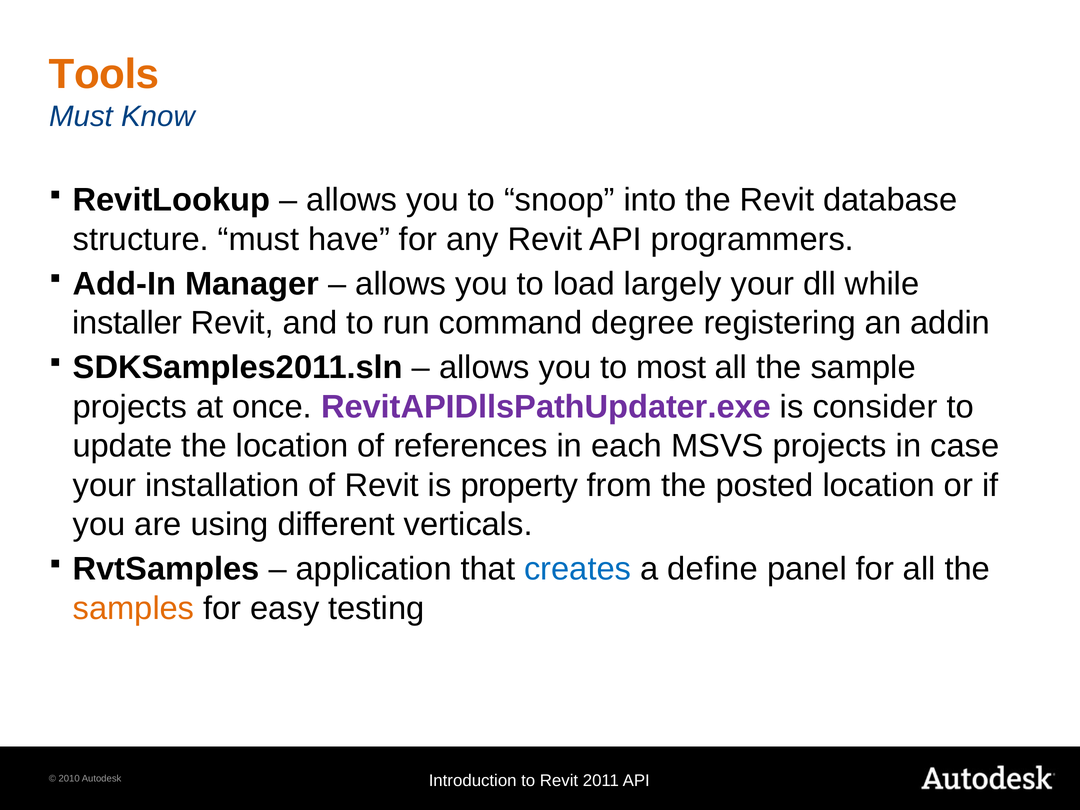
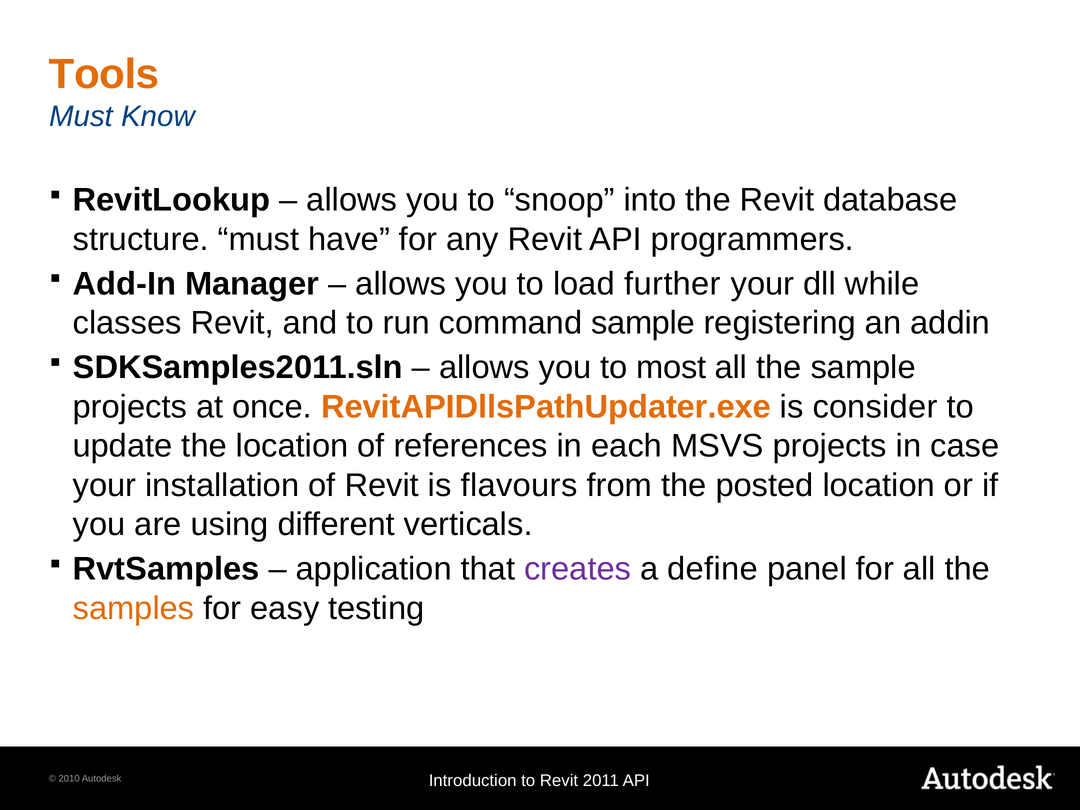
largely: largely -> further (673, 284)
installer: installer -> classes (127, 323)
command degree: degree -> sample (643, 323)
RevitAPIDllsPathUpdater.exe colour: purple -> orange (546, 407)
property: property -> flavours (519, 485)
creates colour: blue -> purple (578, 569)
